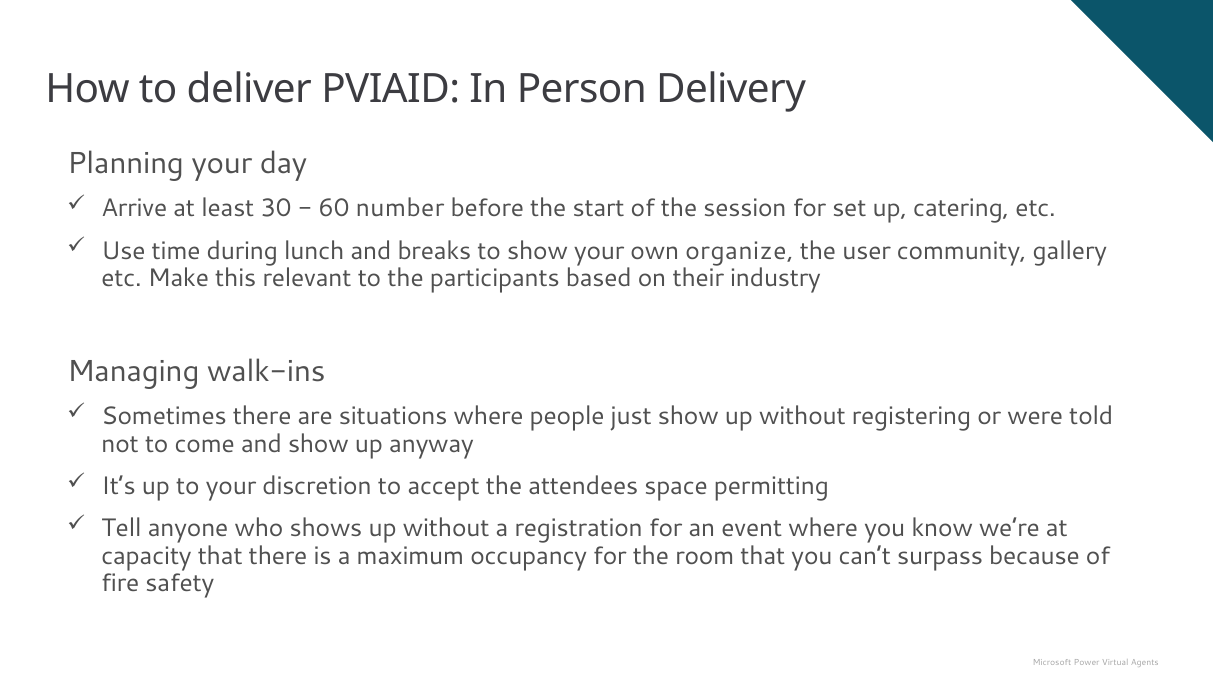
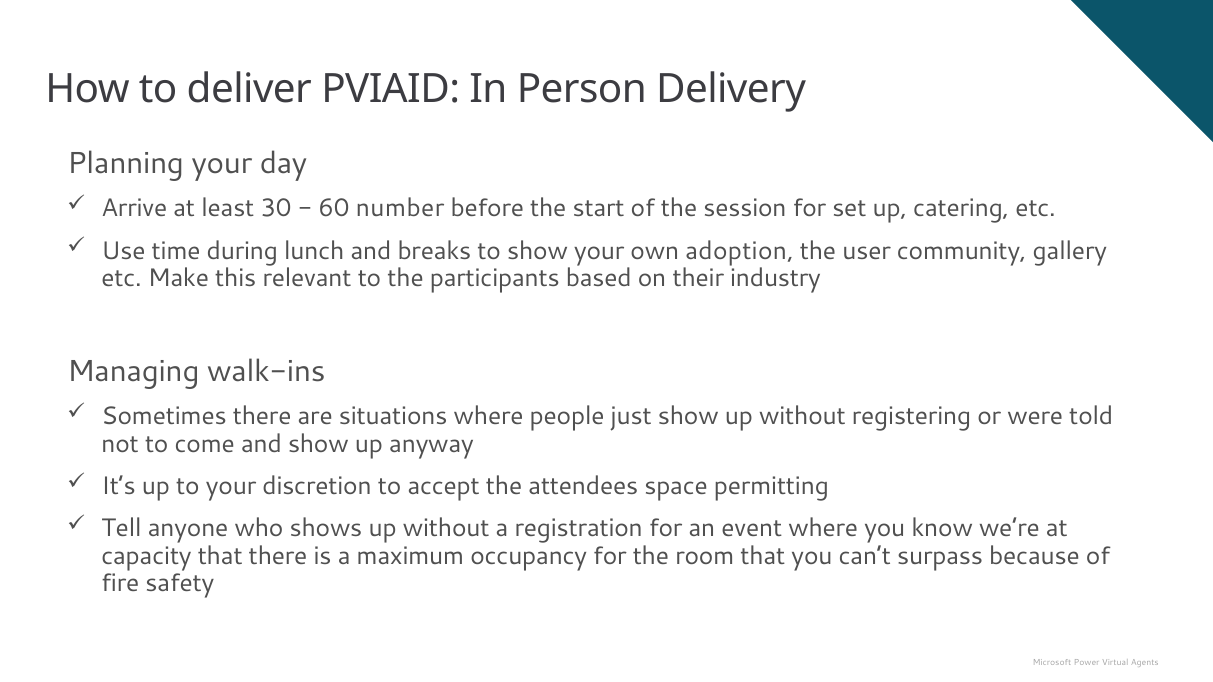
organize: organize -> adoption (740, 251)
